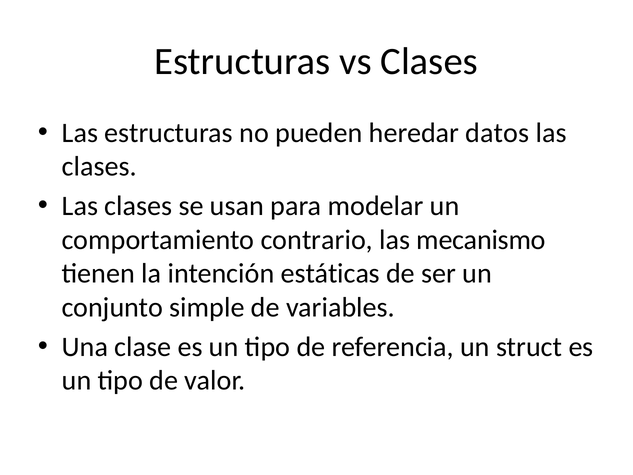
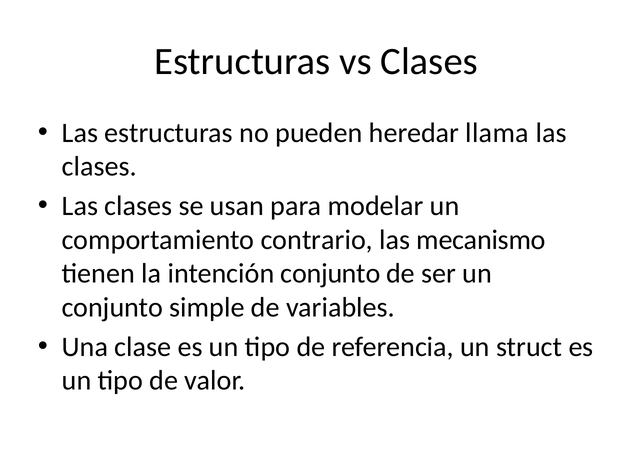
datos: datos -> llama (497, 133)
intención estáticas: estáticas -> conjunto (330, 273)
